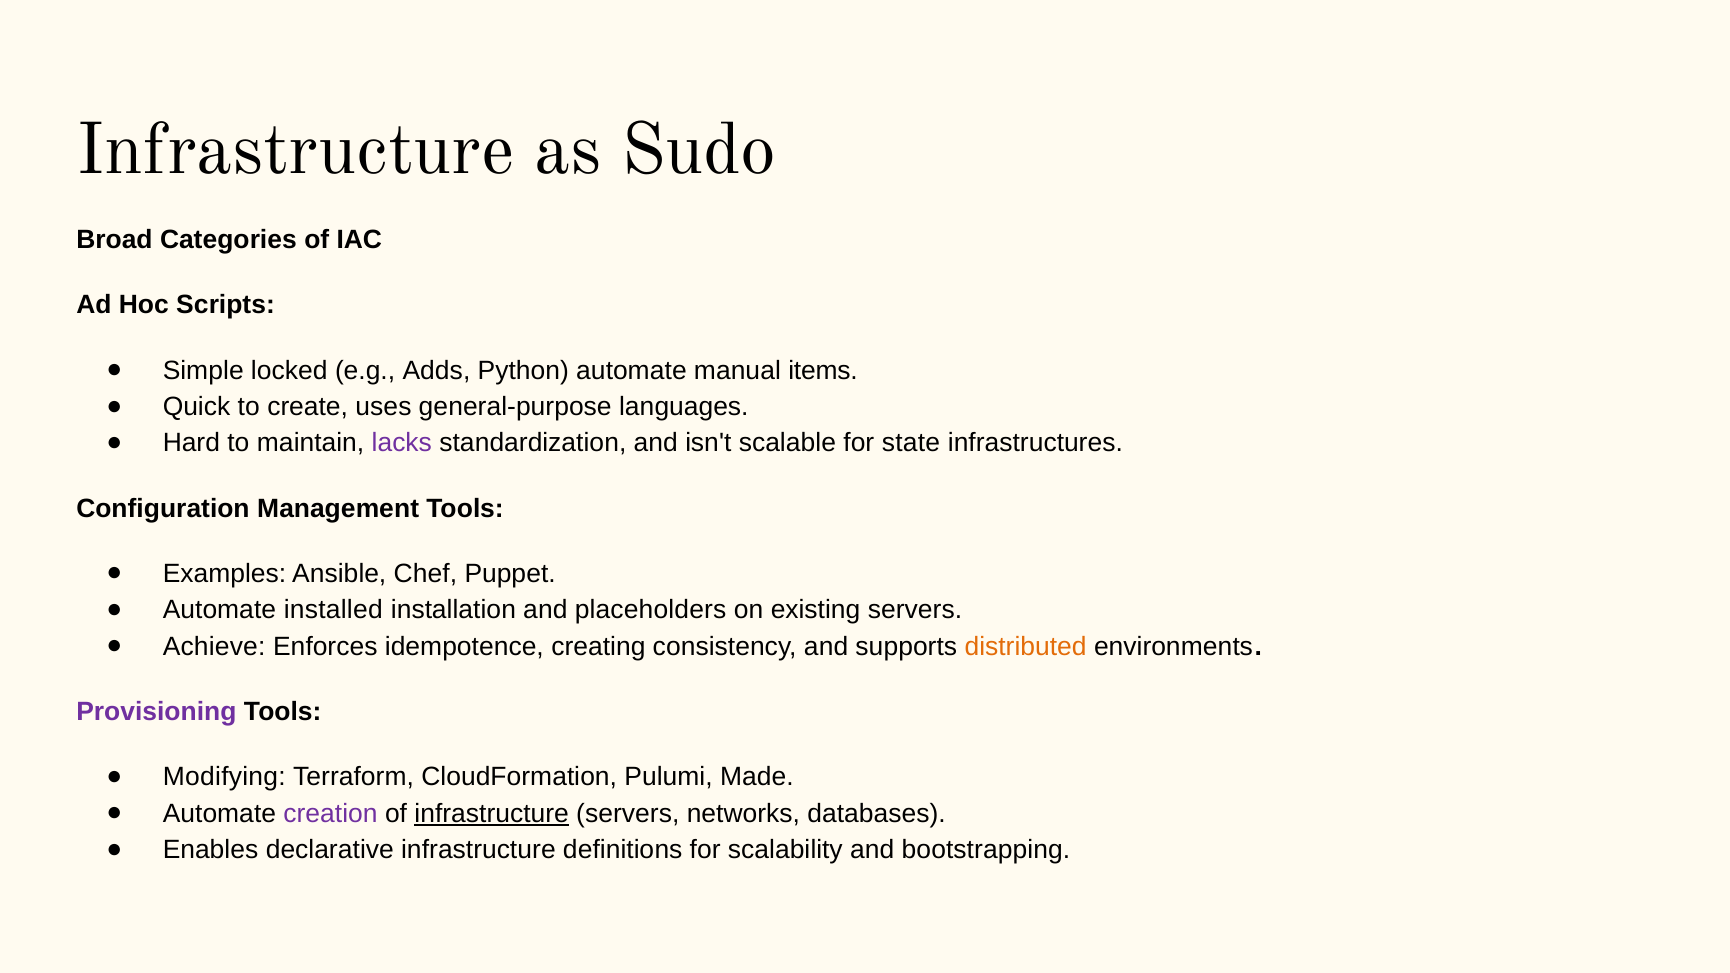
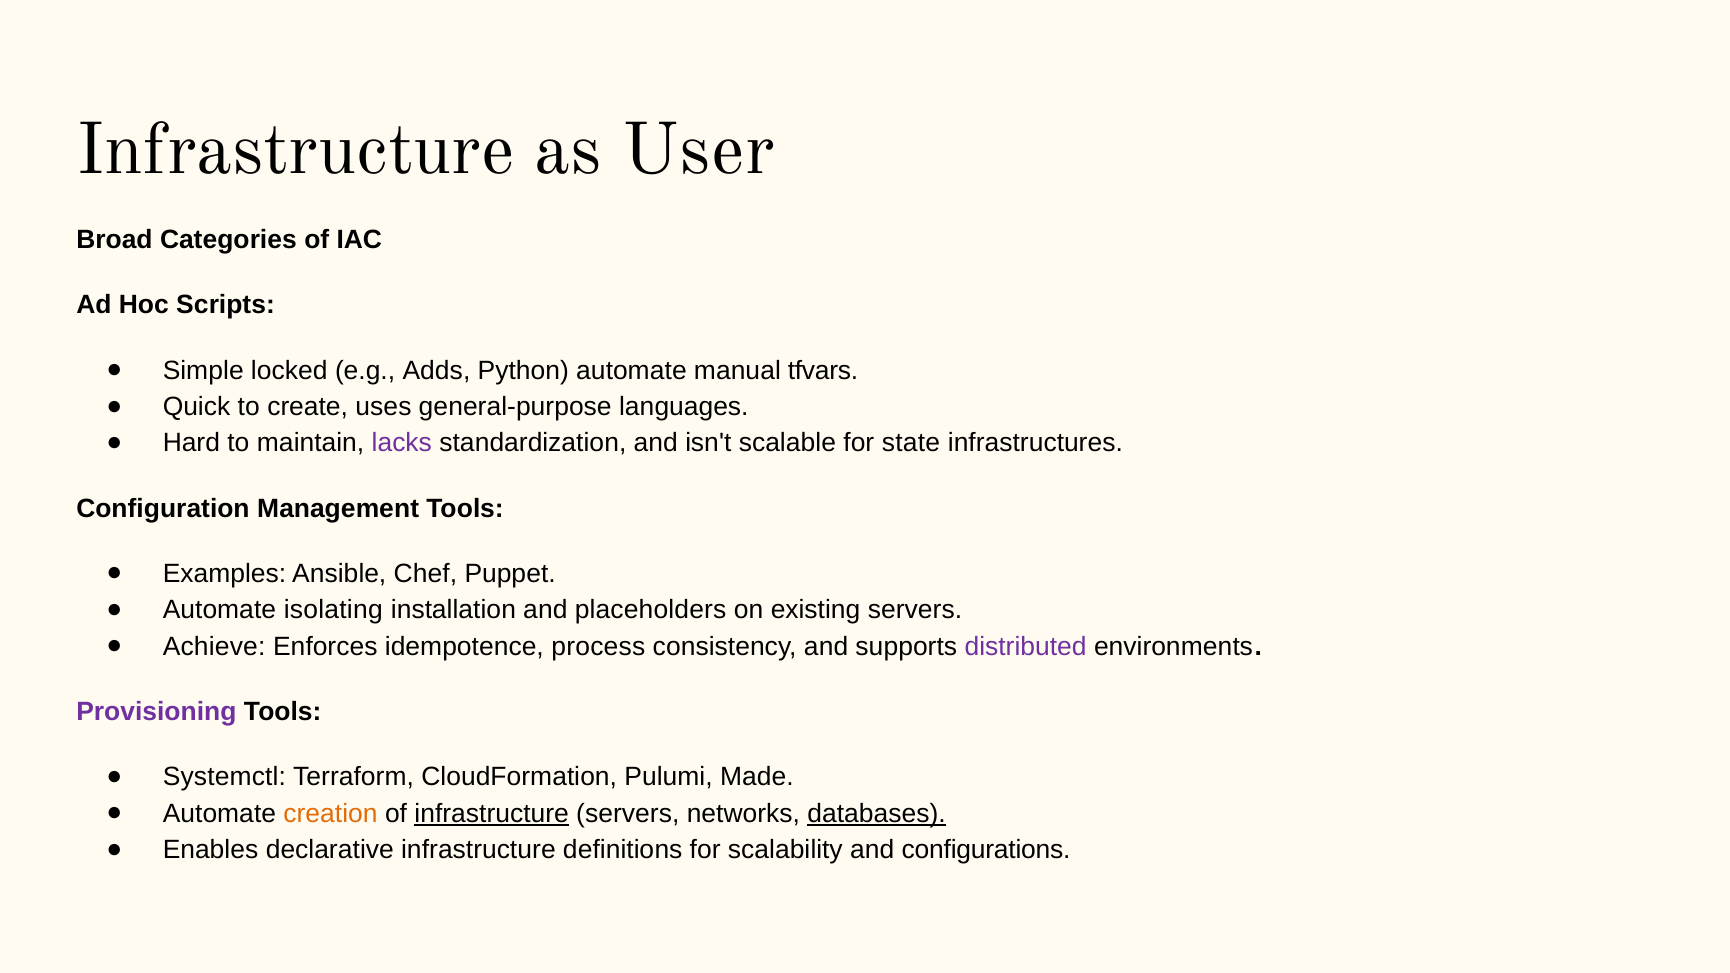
Sudo: Sudo -> User (699, 150)
items: items -> tfvars (823, 370)
installed: installed -> isolating (333, 610)
creating: creating -> process (598, 647)
distributed colour: orange -> purple (1026, 647)
Modifying: Modifying -> Systemctl (224, 777)
creation colour: purple -> orange (330, 814)
databases underline: none -> present (877, 814)
bootstrapping: bootstrapping -> configurations (986, 850)
